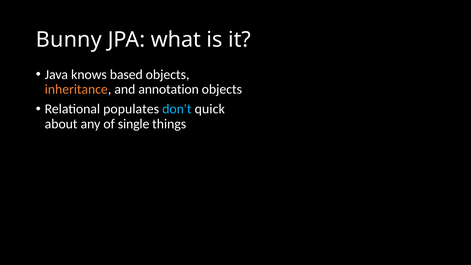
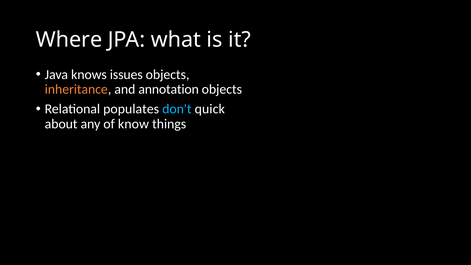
Bunny: Bunny -> Where (69, 40)
based: based -> issues (126, 74)
single: single -> know (133, 124)
